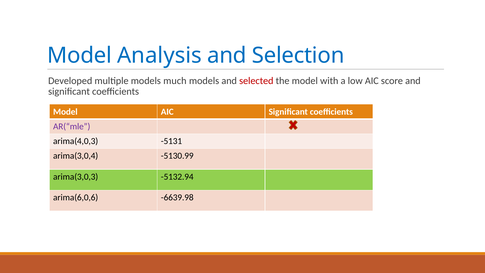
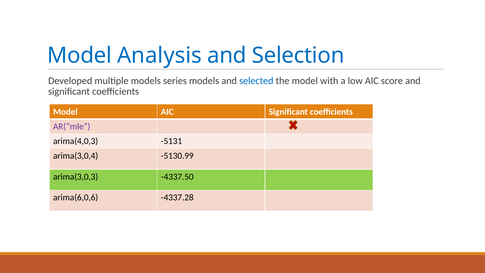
much: much -> series (175, 81)
selected colour: red -> blue (256, 81)
-5132.94: -5132.94 -> -4337.50 (177, 177)
-6639.98: -6639.98 -> -4337.28 (177, 197)
